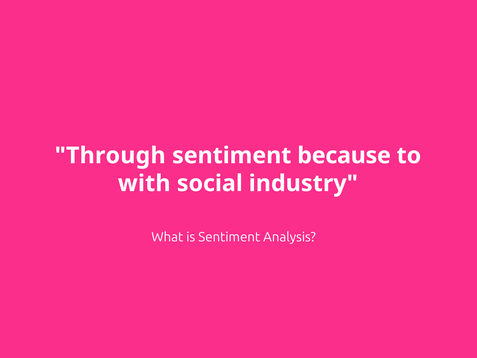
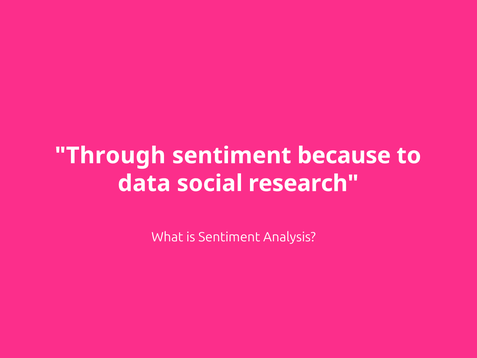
with: with -> data (144, 183)
industry: industry -> research (303, 183)
